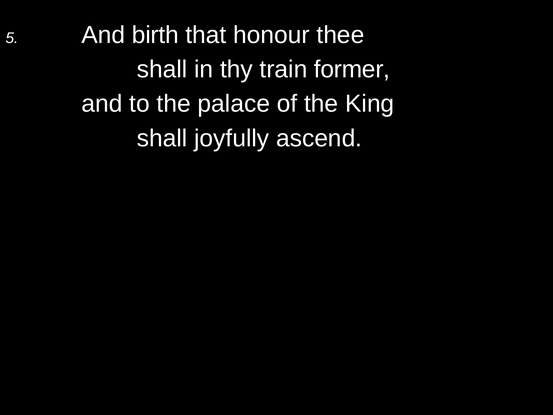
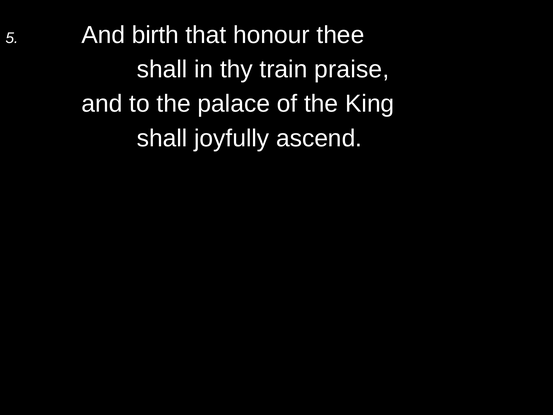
former: former -> praise (352, 69)
